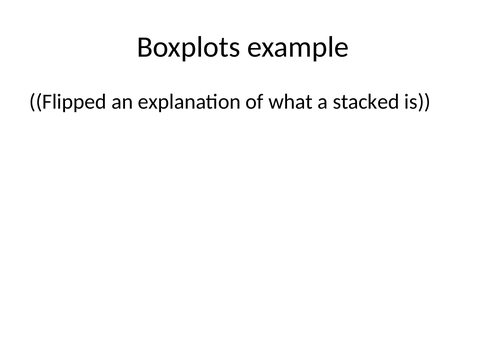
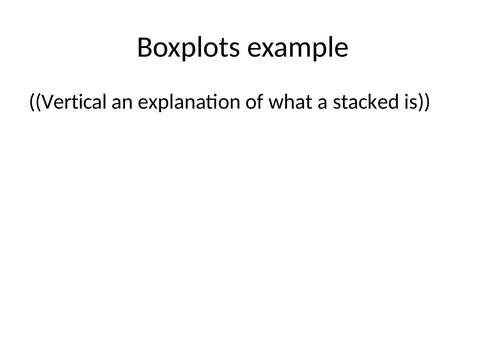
Flipped: Flipped -> Vertical (68, 102)
